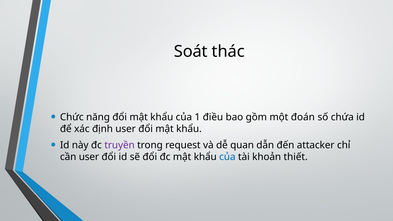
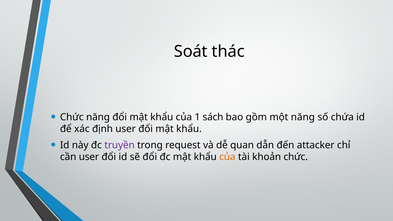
điều: điều -> sách (213, 117)
một đoán: đoán -> năng (303, 117)
của colour: blue -> orange (227, 157)
khoản thiết: thiết -> chức (296, 157)
